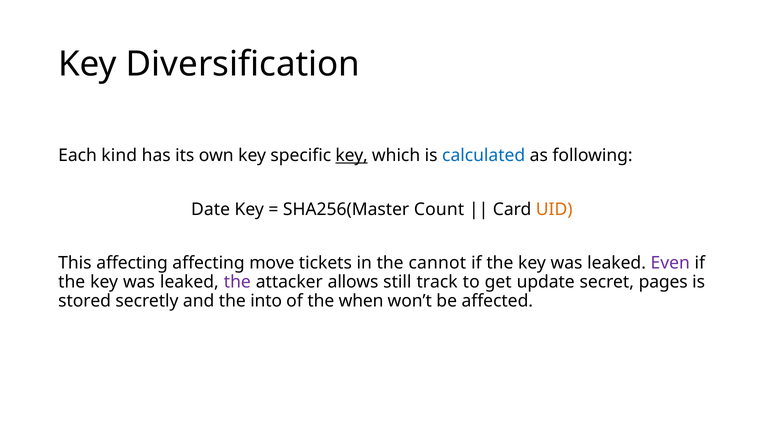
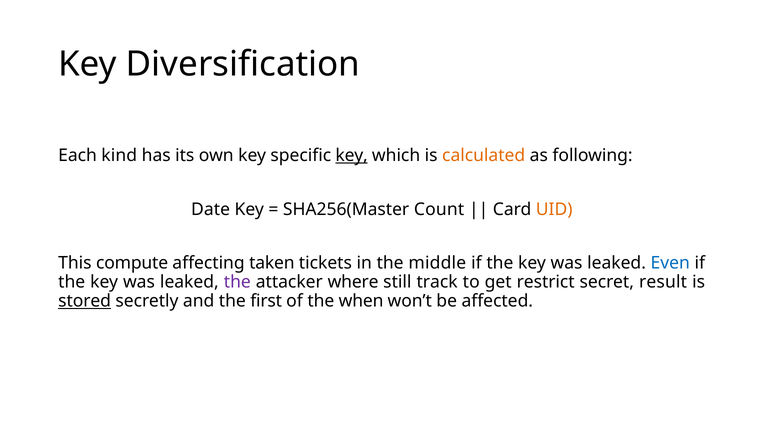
calculated colour: blue -> orange (484, 156)
This affecting: affecting -> compute (132, 263)
move: move -> taken (272, 263)
cannot: cannot -> middle (437, 263)
Even colour: purple -> blue (670, 263)
allows: allows -> where (353, 282)
update: update -> restrict (546, 282)
pages: pages -> result (663, 282)
stored underline: none -> present (85, 301)
into: into -> first (266, 301)
